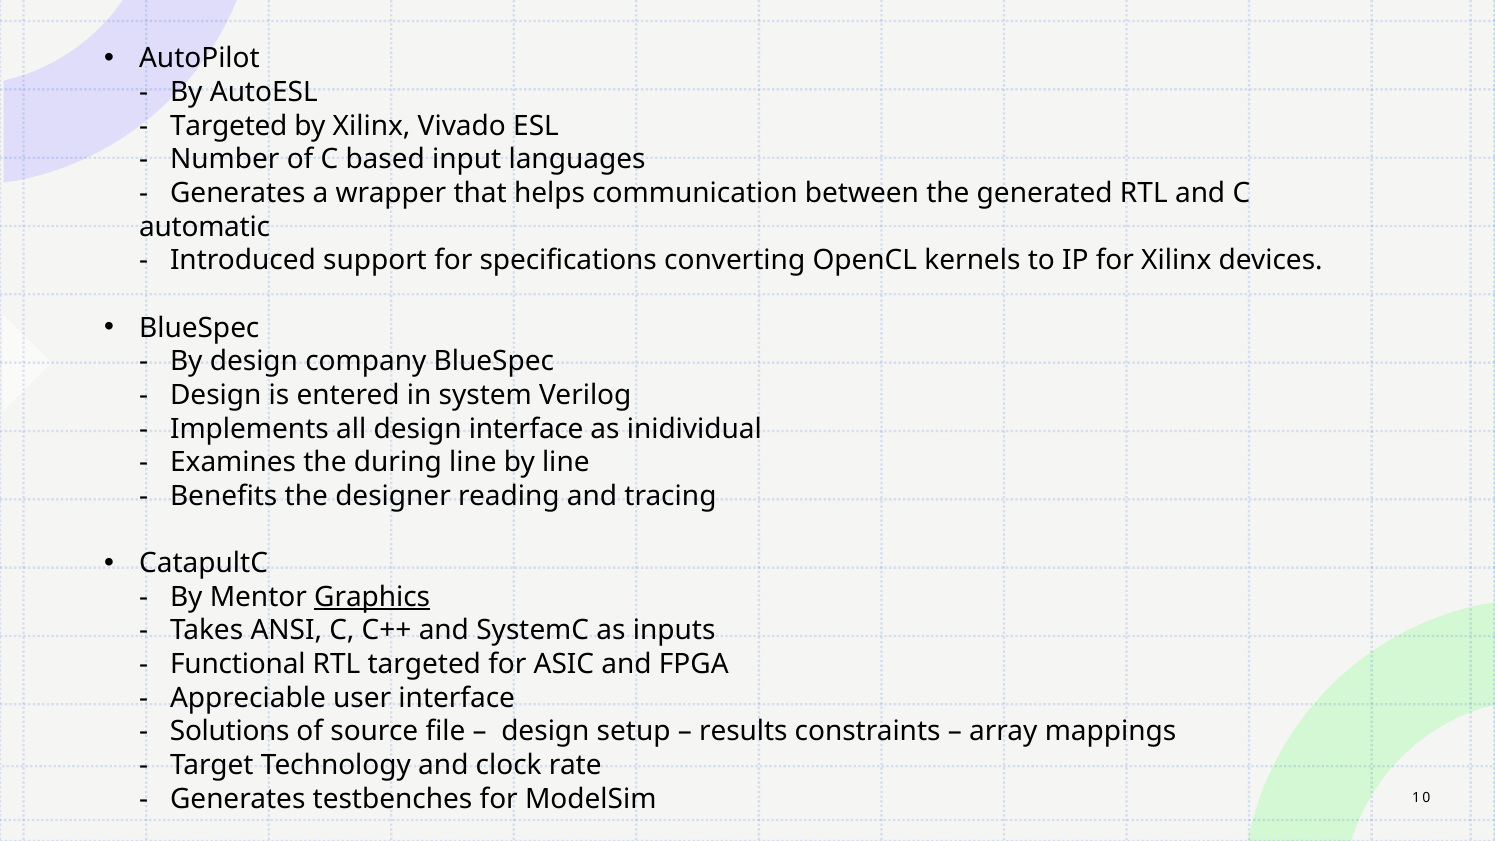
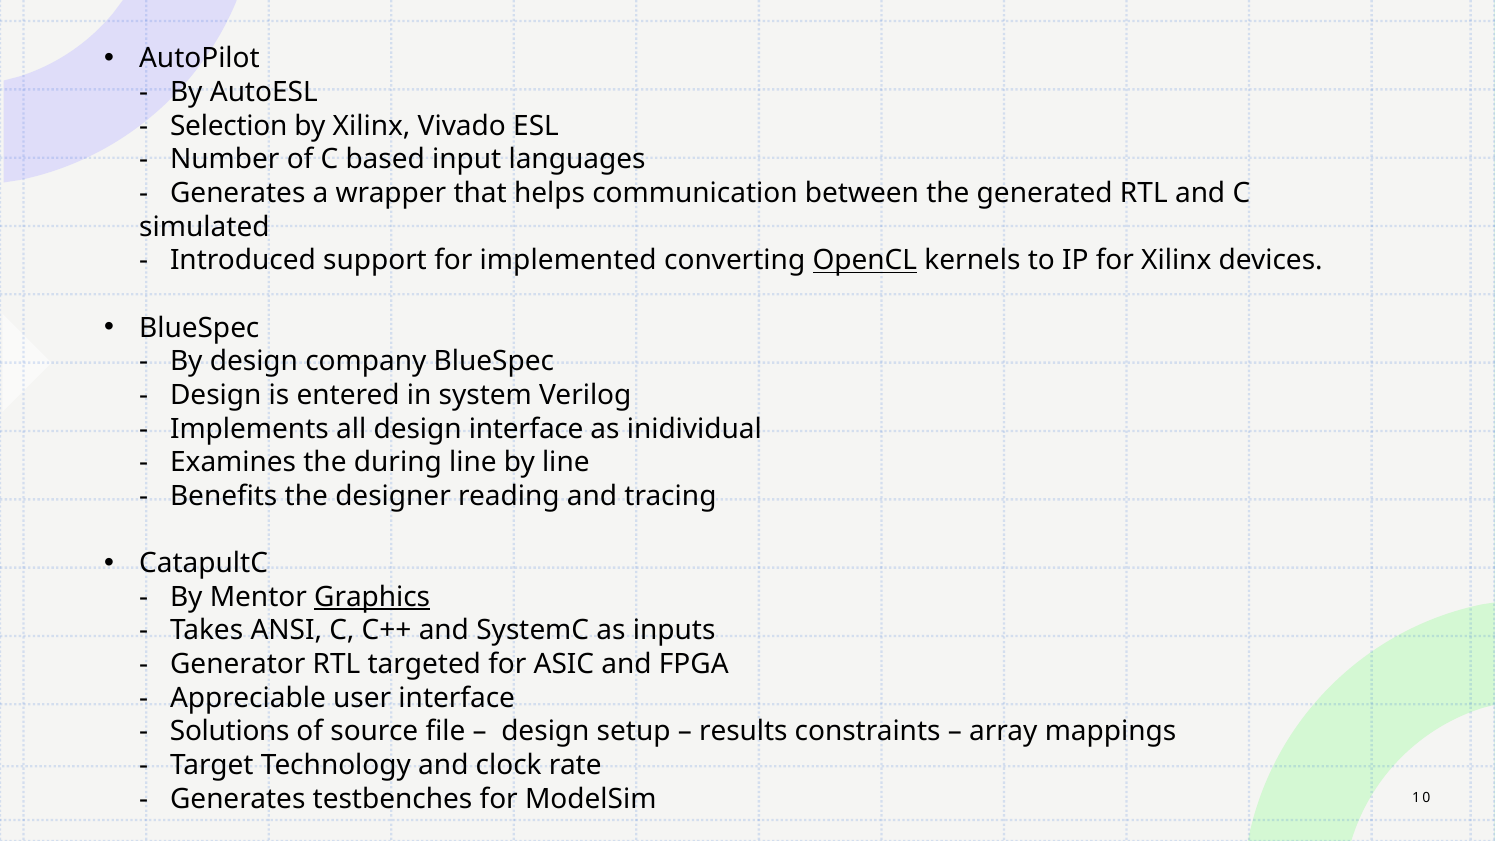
Targeted: Targeted -> Selection (229, 126)
automatic: automatic -> simulated (204, 227)
specifications: specifications -> implemented (568, 261)
OpenCL underline: none -> present (865, 261)
Functional: Functional -> Generator (238, 664)
